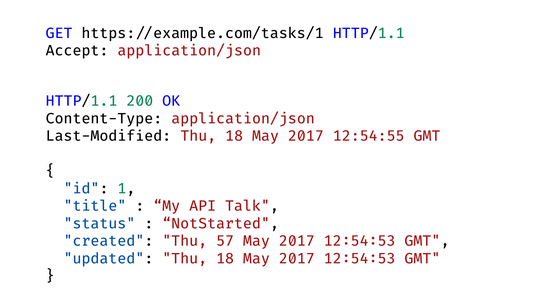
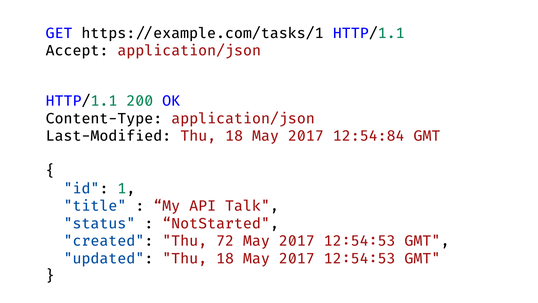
12:54:55: 12:54:55 -> 12:54:84 (369, 136)
57: 57 -> 72 (225, 241)
